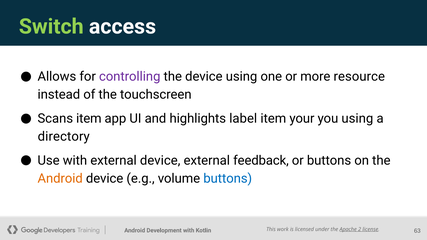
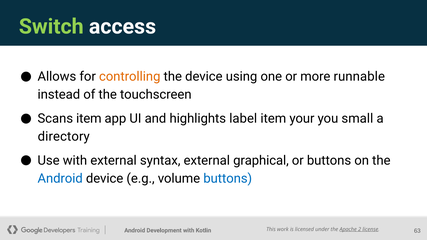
controlling colour: purple -> orange (130, 77)
resource: resource -> runnable (359, 77)
you using: using -> small (357, 119)
external device: device -> syntax (160, 161)
feedback: feedback -> graphical (261, 161)
Android colour: orange -> blue (60, 179)
